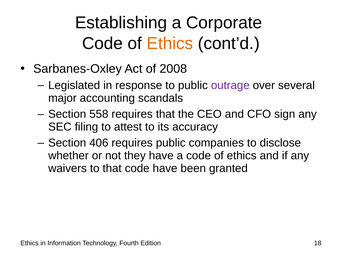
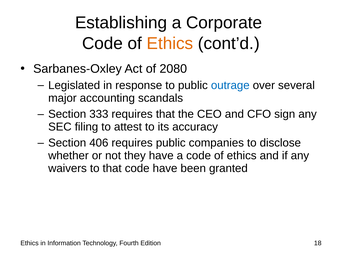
2008: 2008 -> 2080 (173, 69)
outrage colour: purple -> blue (230, 85)
558: 558 -> 333 (99, 114)
